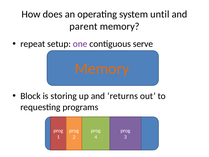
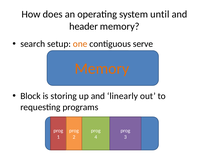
parent: parent -> header (84, 26)
repeat: repeat -> search (33, 44)
one colour: purple -> orange (80, 44)
returns: returns -> linearly (123, 96)
